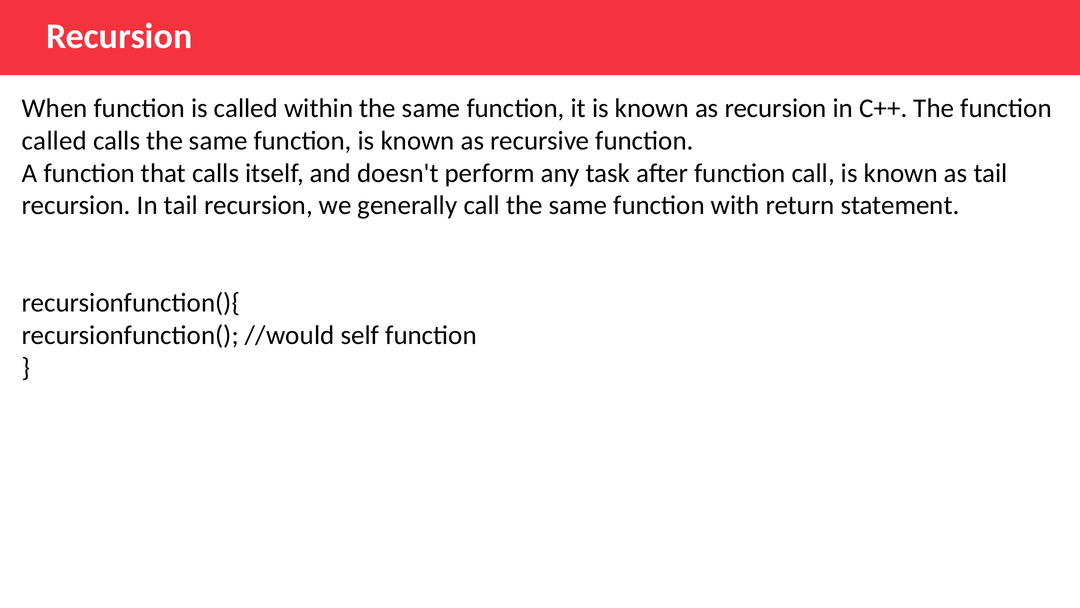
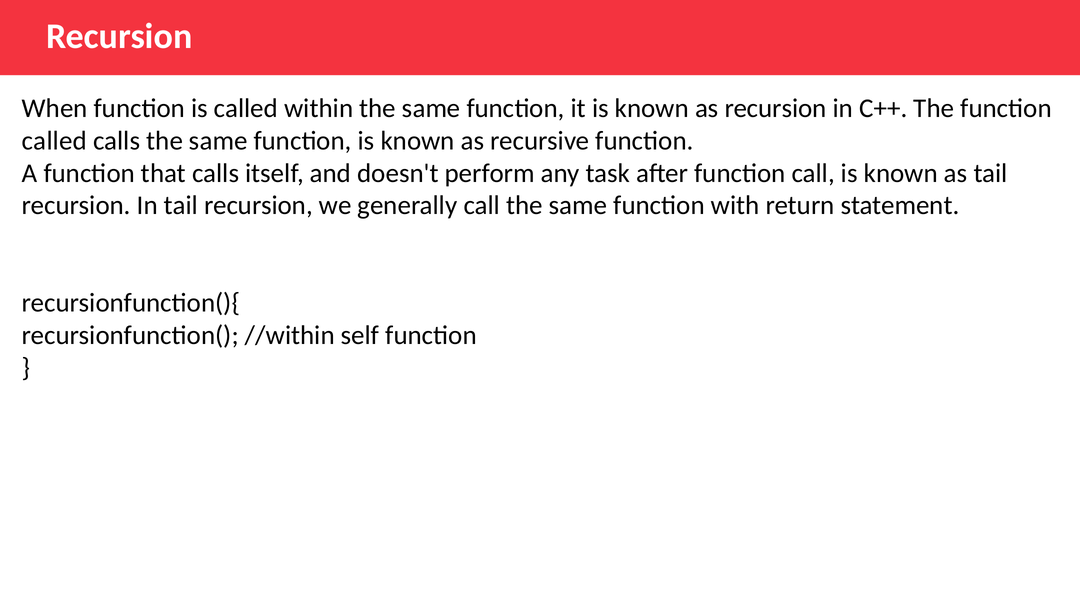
//would: //would -> //within (290, 335)
